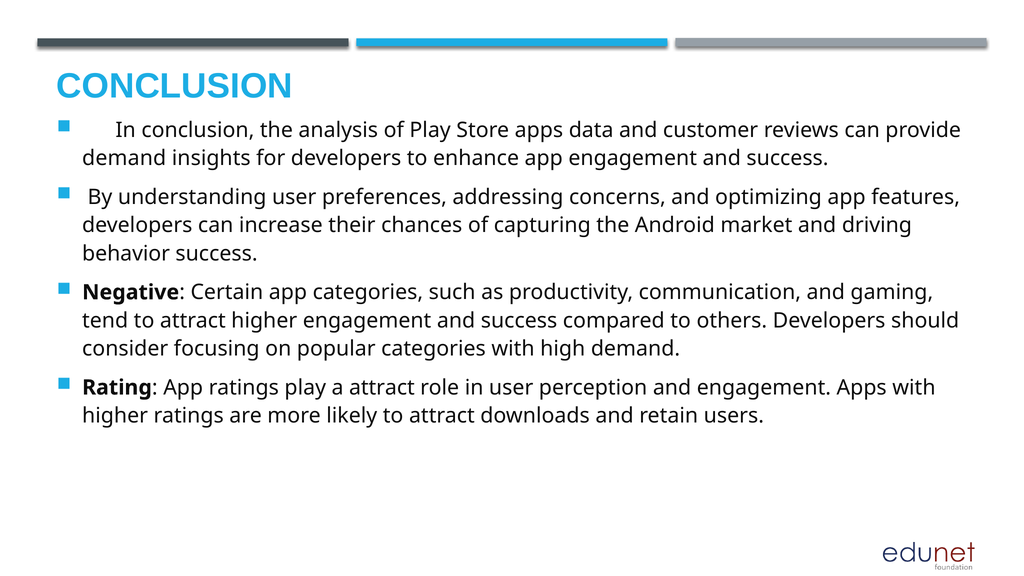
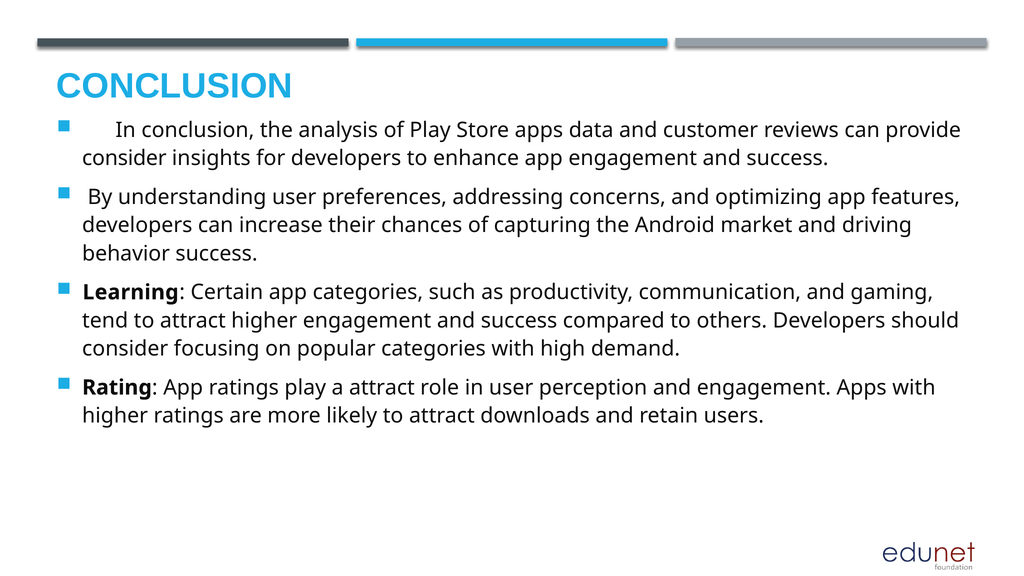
demand: demand -> consider (124, 158)
Negative: Negative -> Learning (131, 292)
